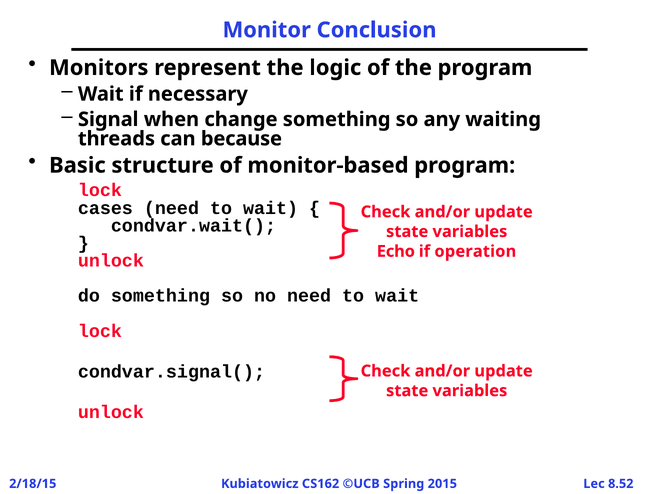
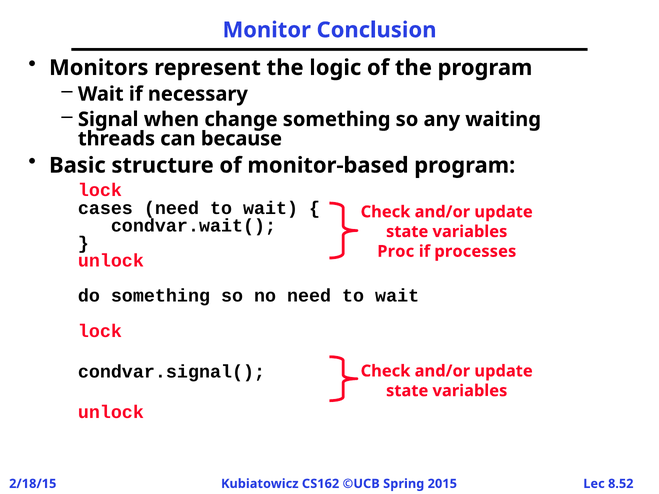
Echo: Echo -> Proc (396, 251)
operation: operation -> processes (475, 251)
